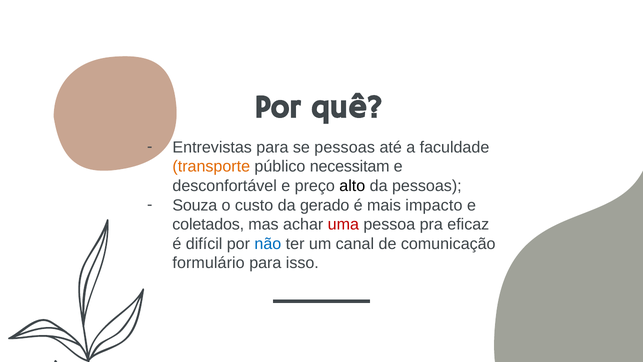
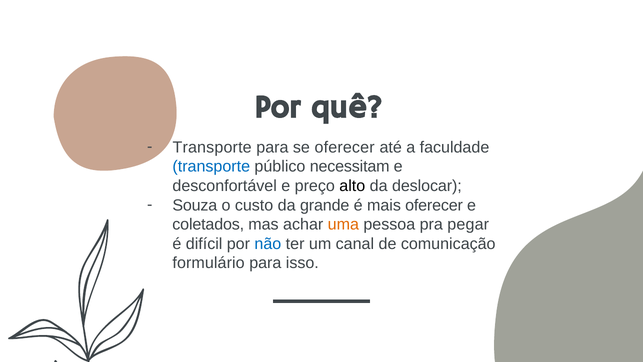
Entrevistas: Entrevistas -> Transporte (212, 147)
se pessoas: pessoas -> oferecer (345, 147)
transporte colour: orange -> blue (211, 167)
da pessoas: pessoas -> deslocar (427, 186)
gerado: gerado -> grande (325, 205)
mais impacto: impacto -> oferecer (434, 205)
uma colour: red -> orange (343, 224)
eficaz: eficaz -> pegar (468, 224)
